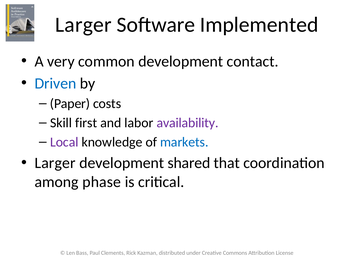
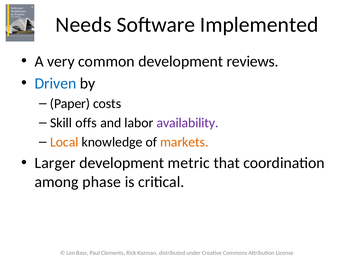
Larger: Larger -> Needs (83, 25)
contact: contact -> reviews (253, 61)
first: first -> offs (86, 123)
Local colour: purple -> orange (64, 142)
markets colour: blue -> orange (184, 142)
shared: shared -> metric (189, 163)
